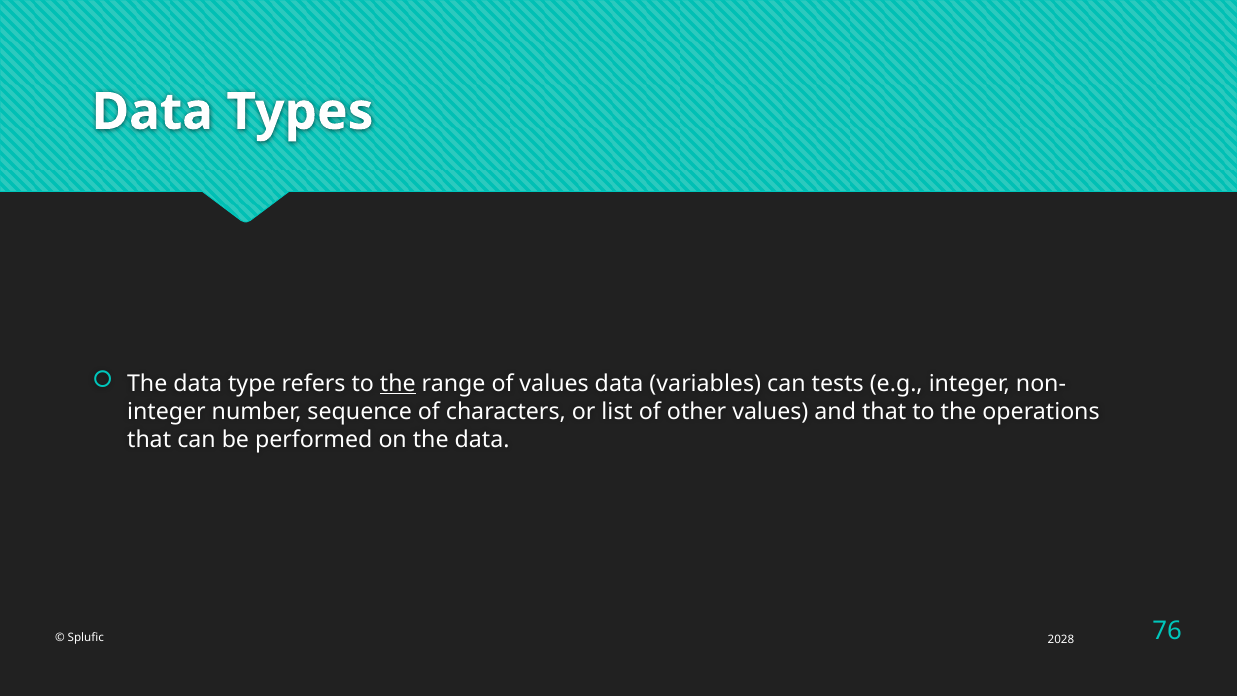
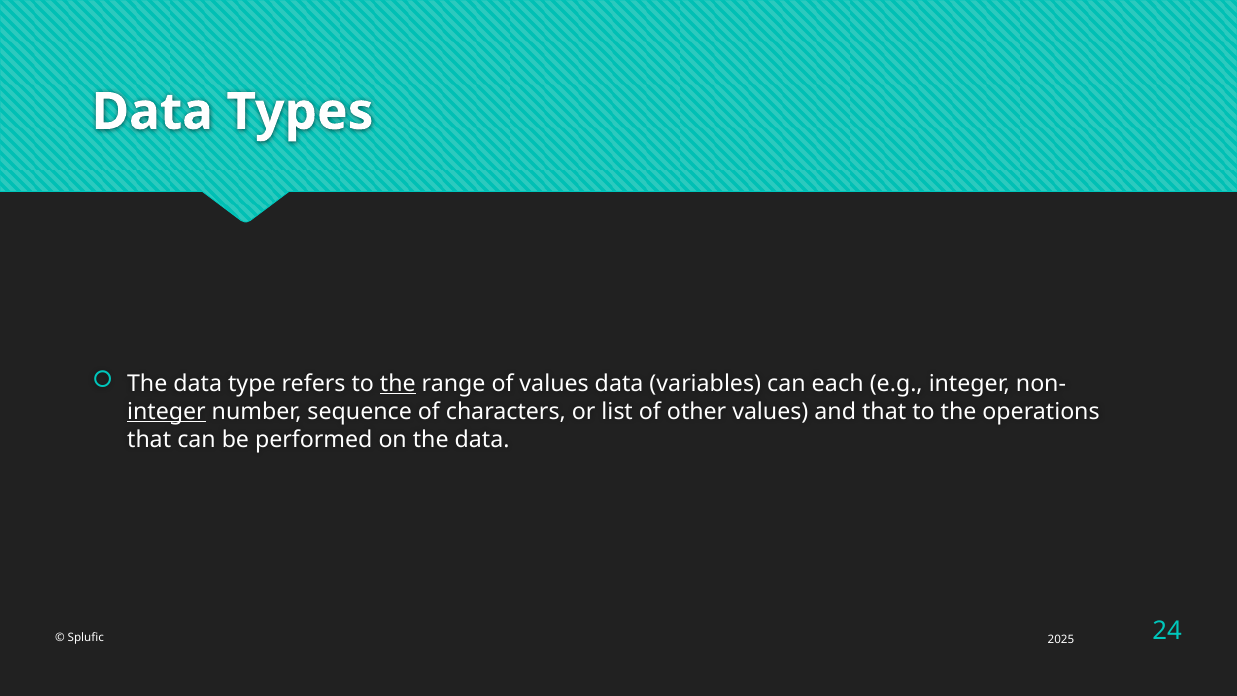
tests: tests -> each (838, 384)
integer underline: none -> present (166, 412)
76: 76 -> 24 (1167, 631)
2028: 2028 -> 2025 (1061, 639)
